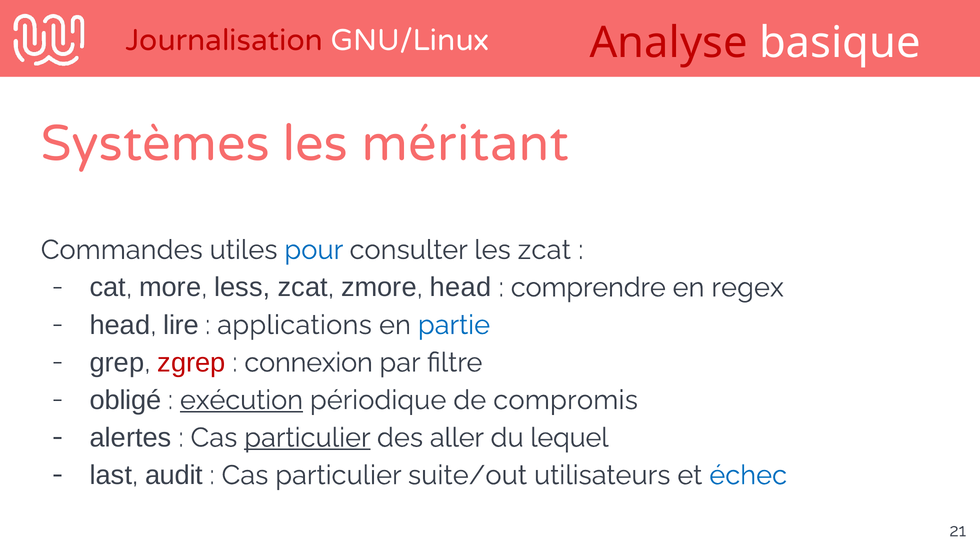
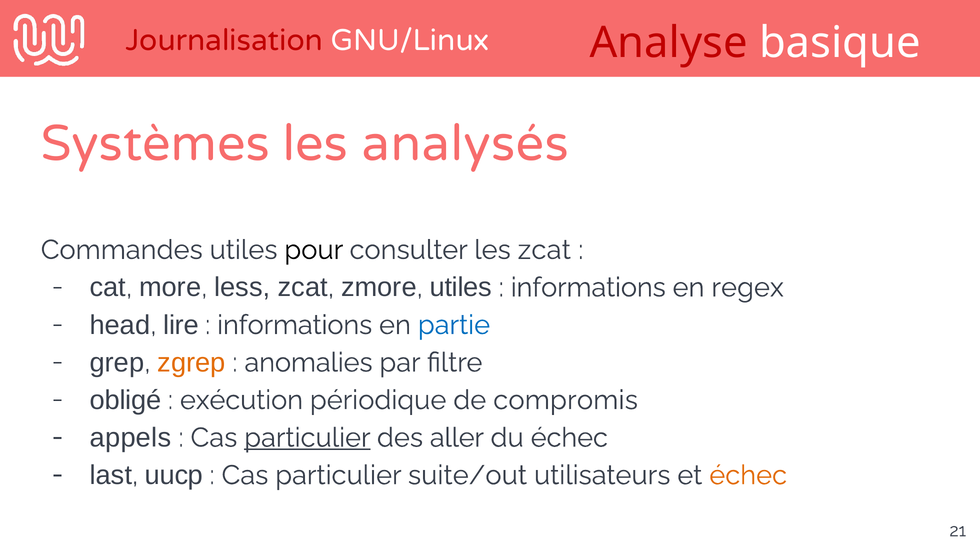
méritant: méritant -> analysés (465, 144)
pour colour: blue -> black (314, 250)
zmore head: head -> utiles (461, 288)
comprendre: comprendre -> informations (588, 288)
applications: applications -> informations (295, 325)
zgrep colour: red -> orange (191, 363)
connexion: connexion -> anomalies (309, 363)
exécution underline: present -> none (241, 400)
alertes: alertes -> appels (131, 438)
du lequel: lequel -> échec (569, 438)
audit: audit -> uucp (174, 475)
échec colour: blue -> orange (748, 475)
